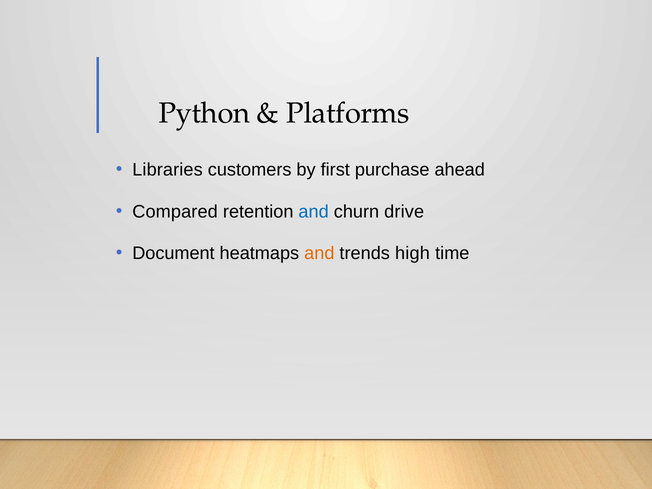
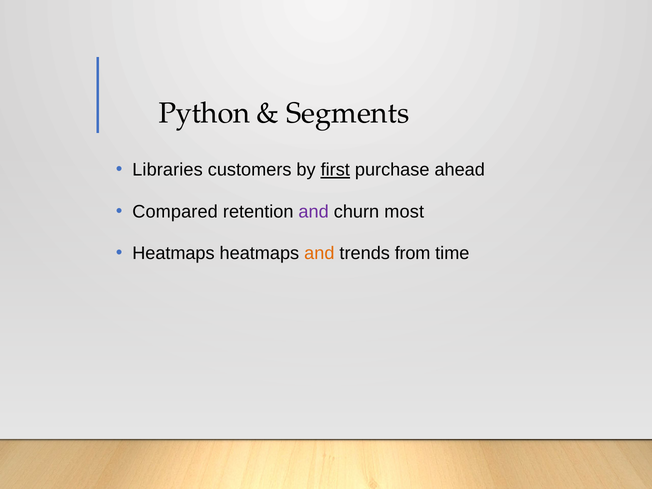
Platforms: Platforms -> Segments (348, 113)
first underline: none -> present (335, 170)
and colour: blue -> purple (314, 212)
drive: drive -> most (404, 212)
Document: Document -> Heatmaps (173, 253)
high: high -> from (413, 253)
